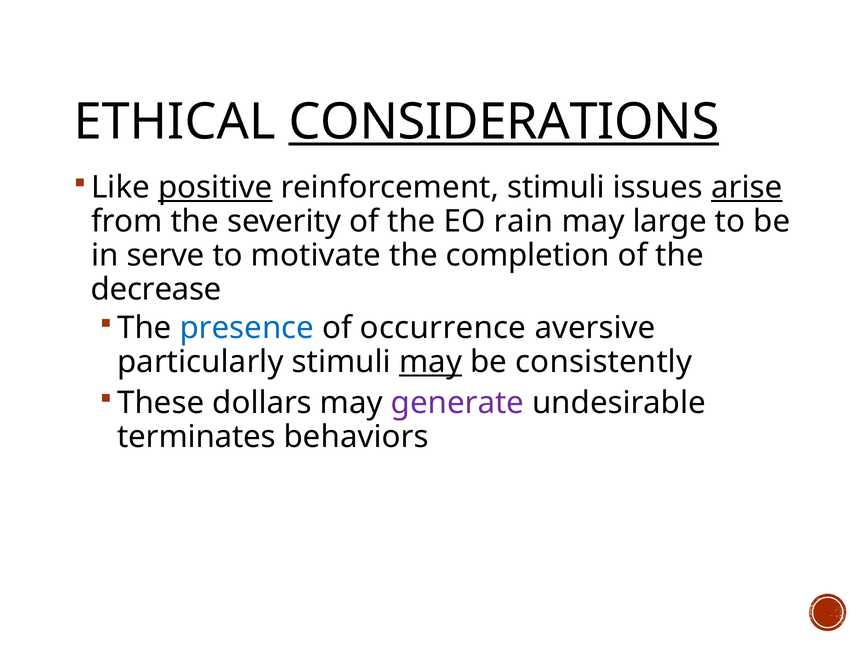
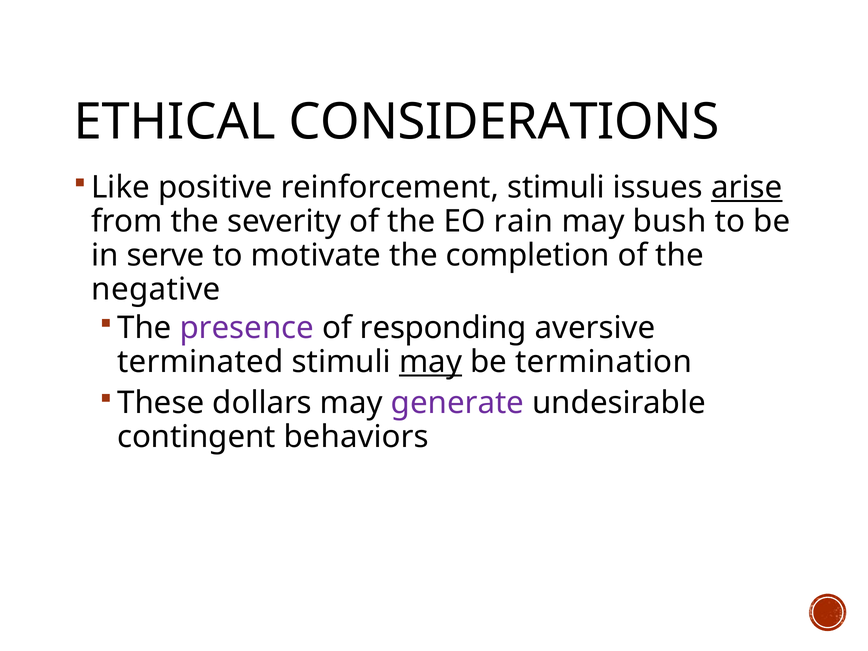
CONSIDERATIONS underline: present -> none (504, 122)
positive underline: present -> none (215, 187)
large: large -> bush (670, 221)
decrease: decrease -> negative (156, 289)
presence colour: blue -> purple (247, 328)
occurrence: occurrence -> responding (443, 328)
particularly: particularly -> terminated (200, 362)
consistently: consistently -> termination (604, 362)
terminates: terminates -> contingent (196, 437)
